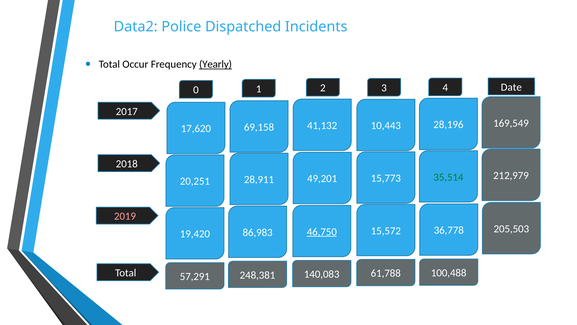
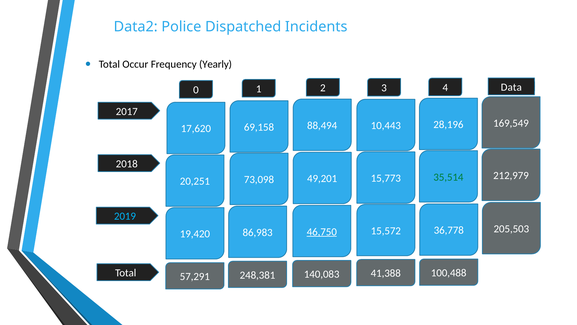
Yearly underline: present -> none (216, 64)
Date: Date -> Data (511, 87)
41,132: 41,132 -> 88,494 (322, 125)
28,911: 28,911 -> 73,098 (259, 179)
2019 colour: pink -> light blue (125, 216)
61,788: 61,788 -> 41,388 (386, 273)
